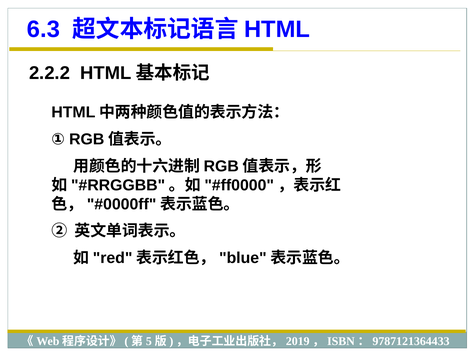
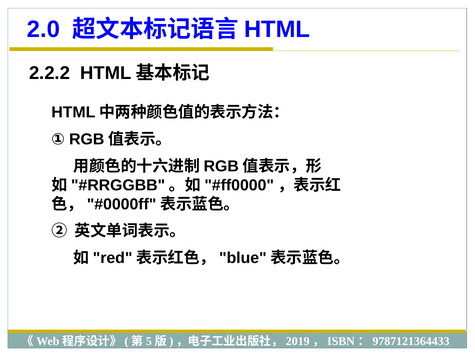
6.3: 6.3 -> 2.0 (43, 29)
